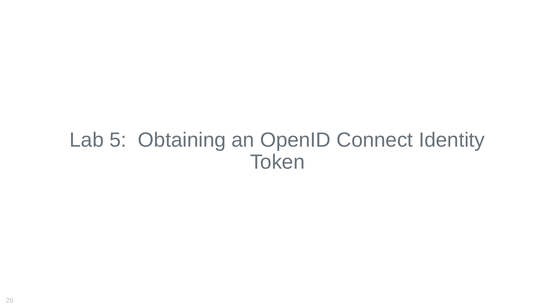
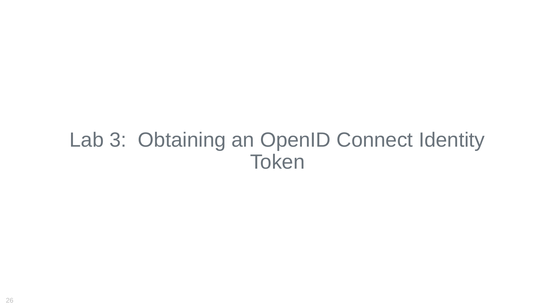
5: 5 -> 3 (118, 140)
